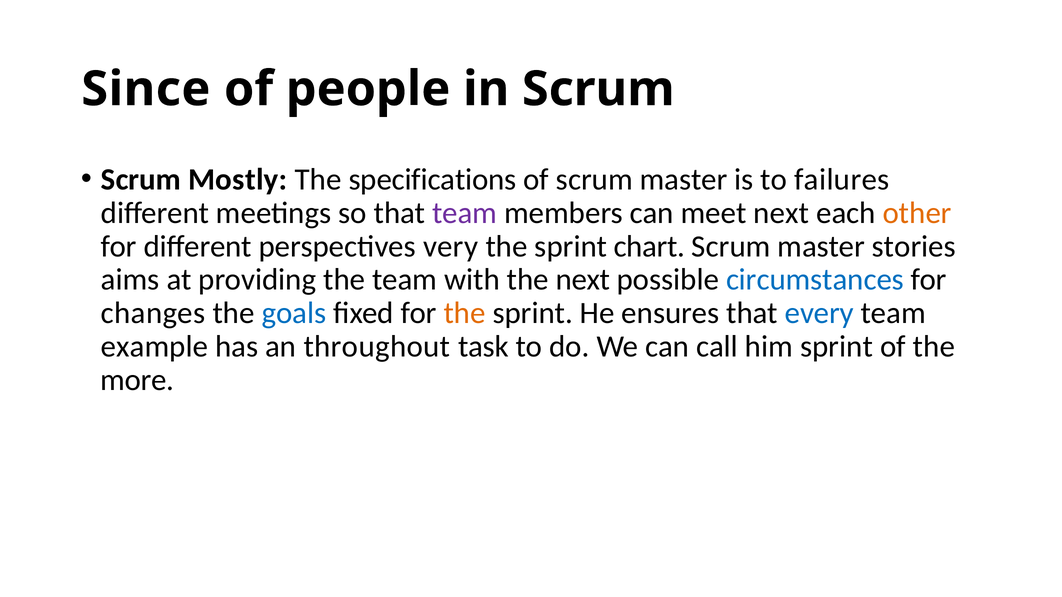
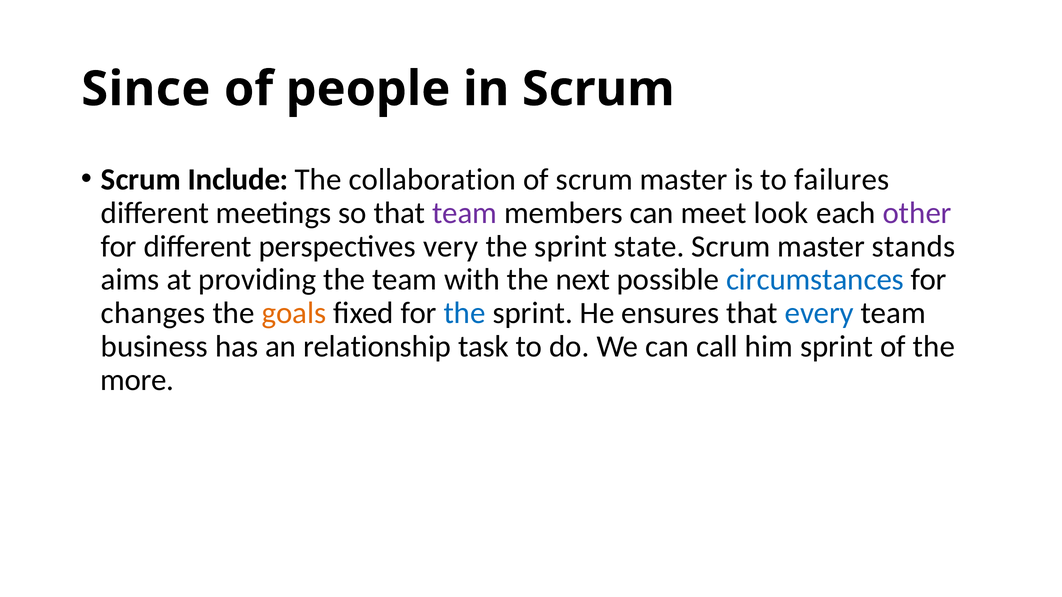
Mostly: Mostly -> Include (238, 180)
specifications: specifications -> collaboration (432, 180)
meet next: next -> look (781, 213)
other colour: orange -> purple (917, 213)
chart: chart -> state (649, 246)
stories: stories -> stands (914, 246)
goals colour: blue -> orange (294, 313)
the colour: orange -> blue (465, 313)
example: example -> business (154, 347)
throughout: throughout -> relationship (377, 347)
